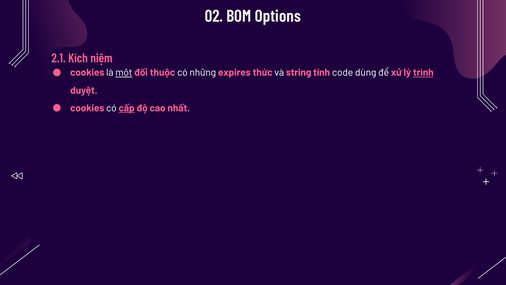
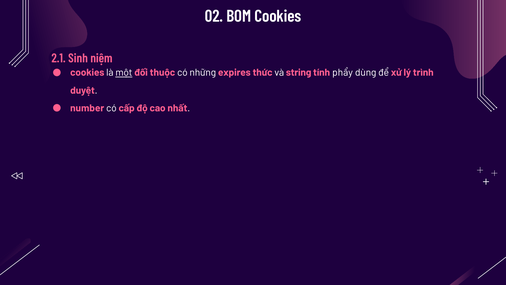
BOM Options: Options -> Cookies (278, 16)
Kích: Kích -> Sinh (78, 58)
code: code -> phẩy (343, 73)
trình underline: present -> none (423, 73)
cookies: cookies -> number (87, 108)
cấp underline: present -> none (127, 108)
